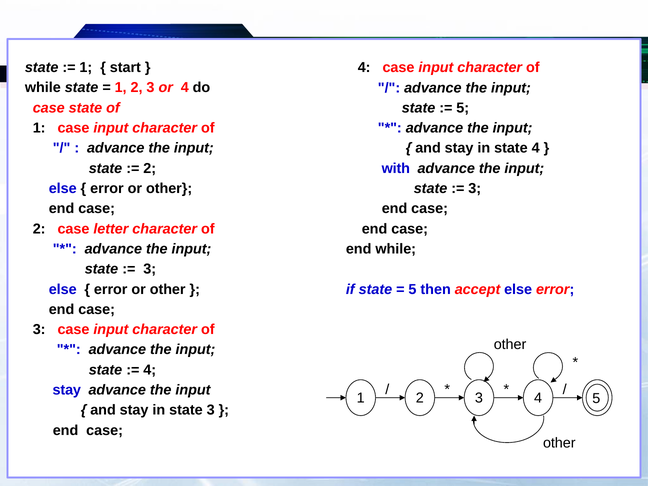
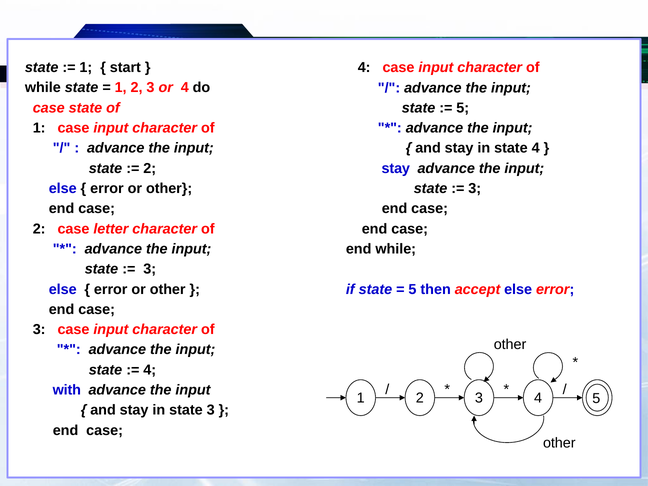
with: with -> stay (396, 168)
stay: stay -> with (67, 390)
